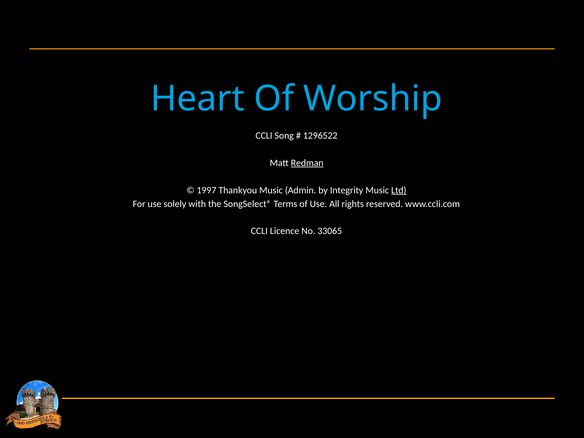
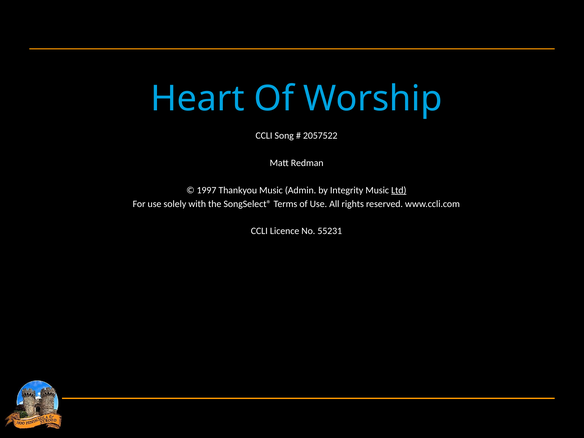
1296522: 1296522 -> 2057522 (320, 136)
Redman underline: present -> none (307, 163)
33065: 33065 -> 55231 (330, 231)
